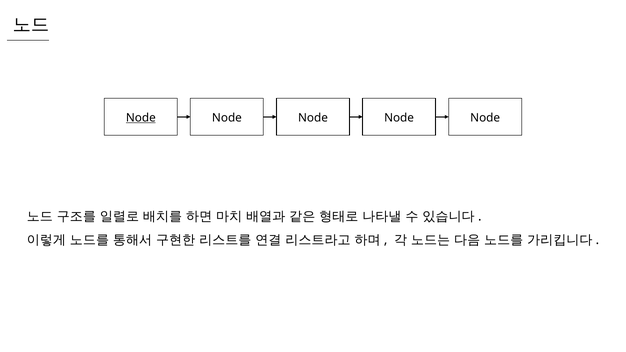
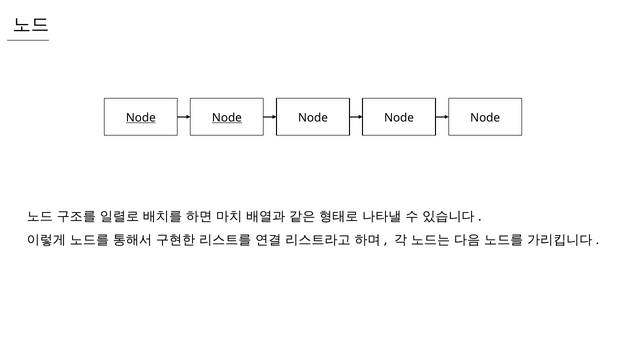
Node underline: none -> present (227, 118)
